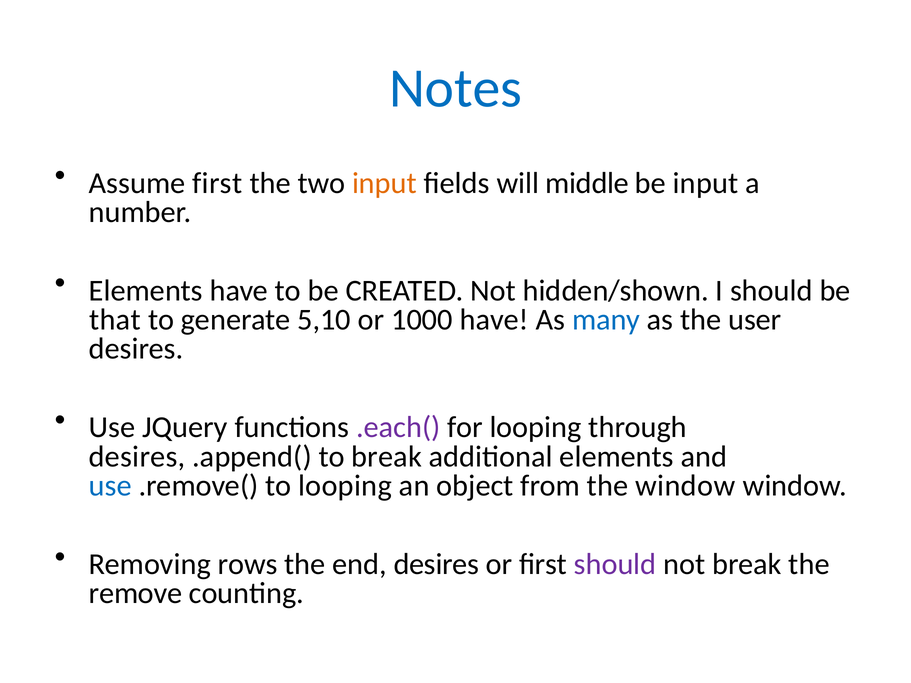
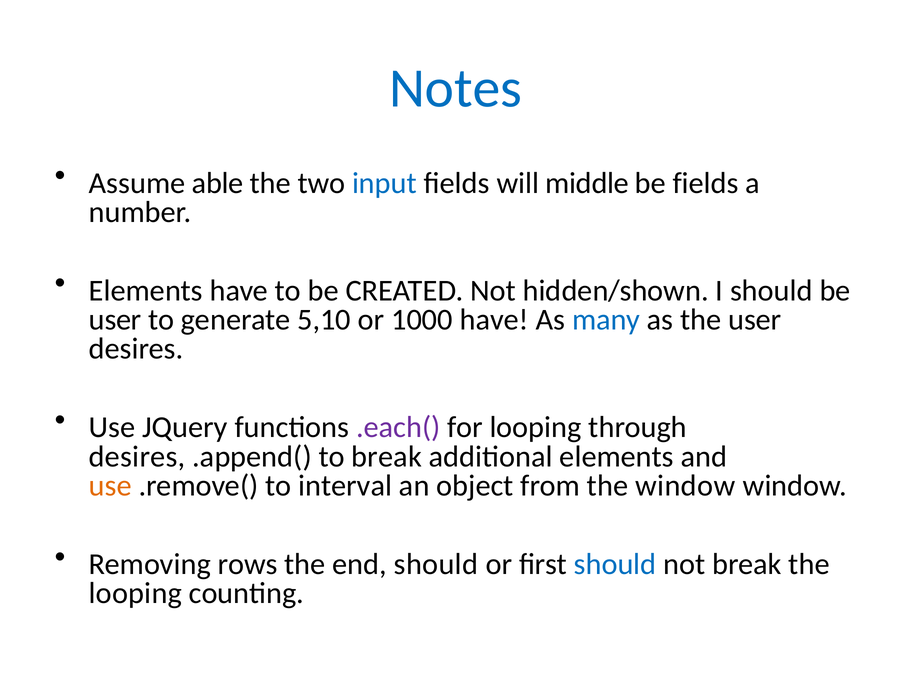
Assume first: first -> able (218, 183)
input colour: orange -> blue (384, 183)
be input: input -> fields (706, 183)
that: that -> user (115, 320)
use colour: blue -> orange (110, 486)
to looping: looping -> interval (345, 486)
end desires: desires -> should (436, 564)
should colour: purple -> blue (615, 564)
remove: remove -> looping (135, 594)
